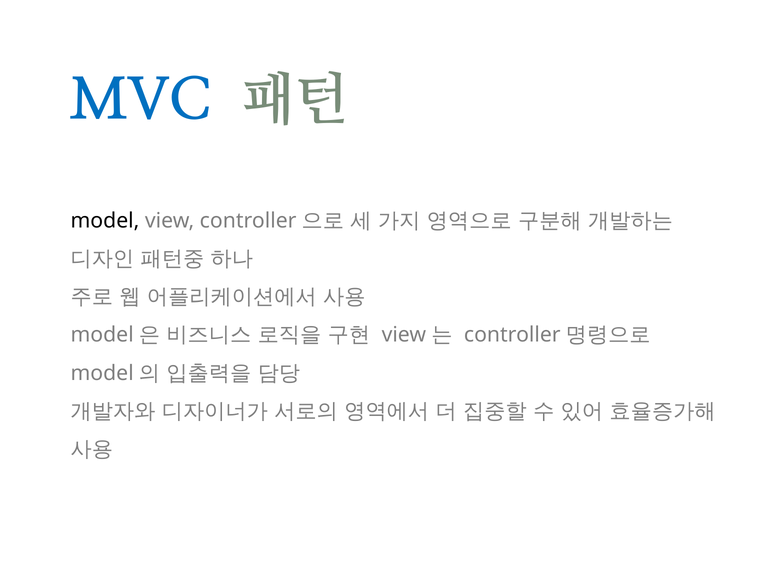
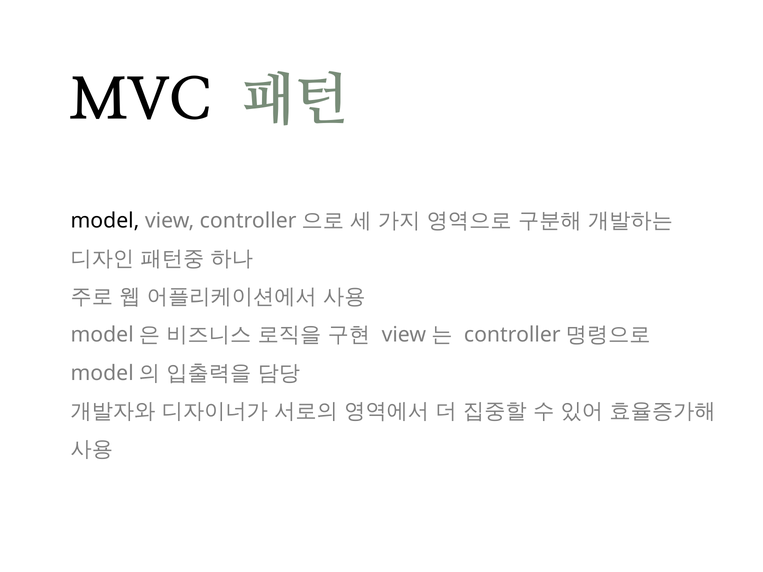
MVC colour: blue -> black (140, 100)
